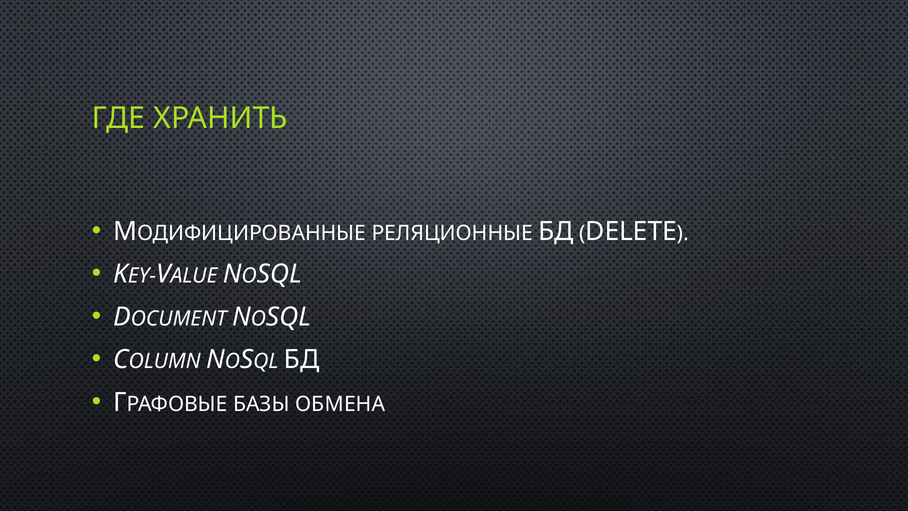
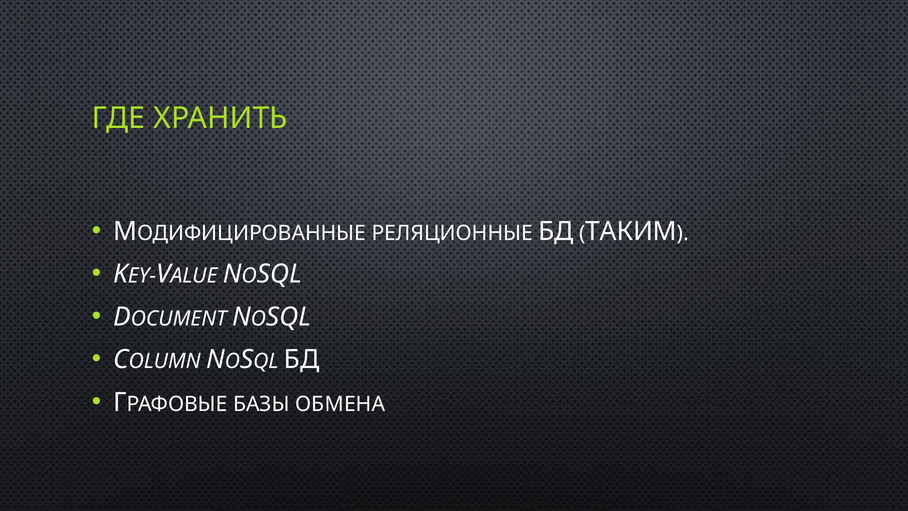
DELETE: DELETE -> ТАКИМ (631, 231)
